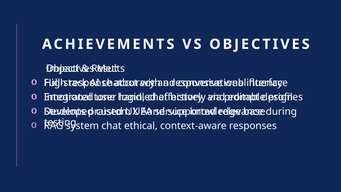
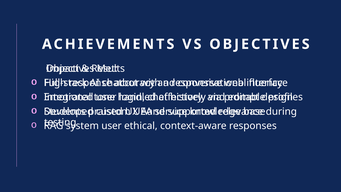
system chat: chat -> user (112, 126)
